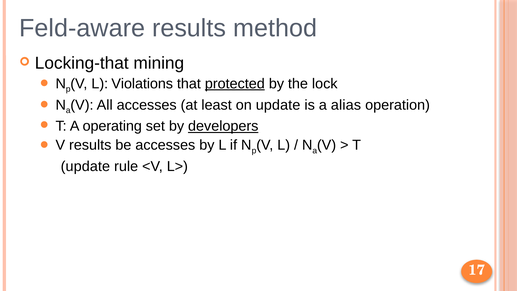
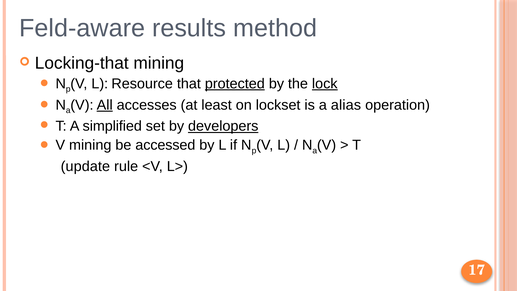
Violations: Violations -> Resource (142, 84)
lock underline: none -> present (325, 84)
All underline: none -> present (105, 105)
on update: update -> lockset (278, 105)
operating: operating -> simplified (112, 126)
V results: results -> mining (90, 145)
be accesses: accesses -> accessed (165, 145)
